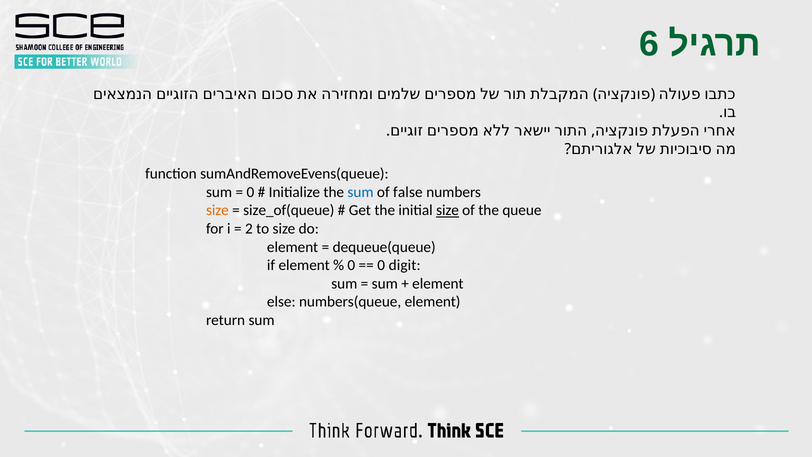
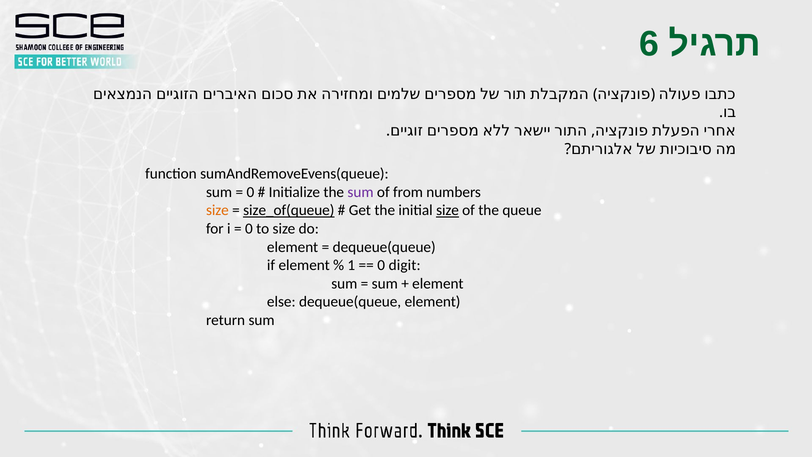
sum colour: blue -> purple (361, 192)
false: false -> from (408, 192)
size_of(queue underline: none -> present (289, 210)
2: 2 -> 0 (249, 229)
0: 0 -> 1 (351, 265)
else numbers(queue: numbers(queue -> dequeue(queue (350, 302)
